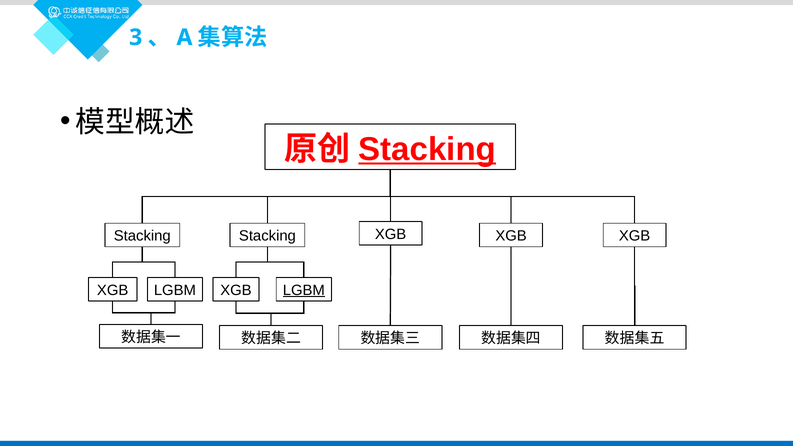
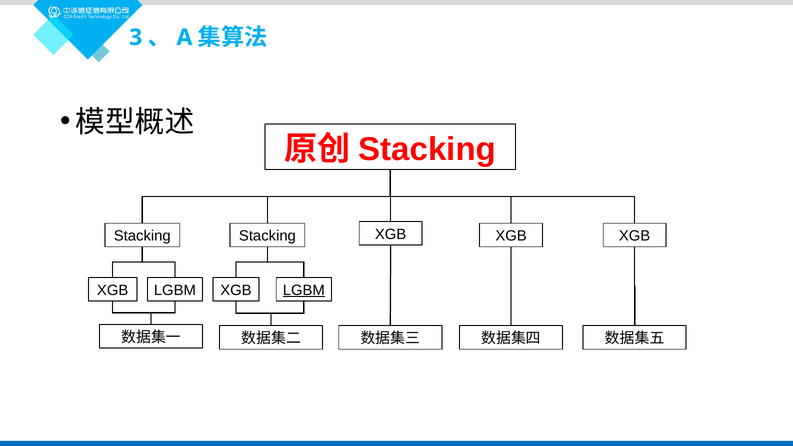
Stacking underline: present -> none (427, 149)
